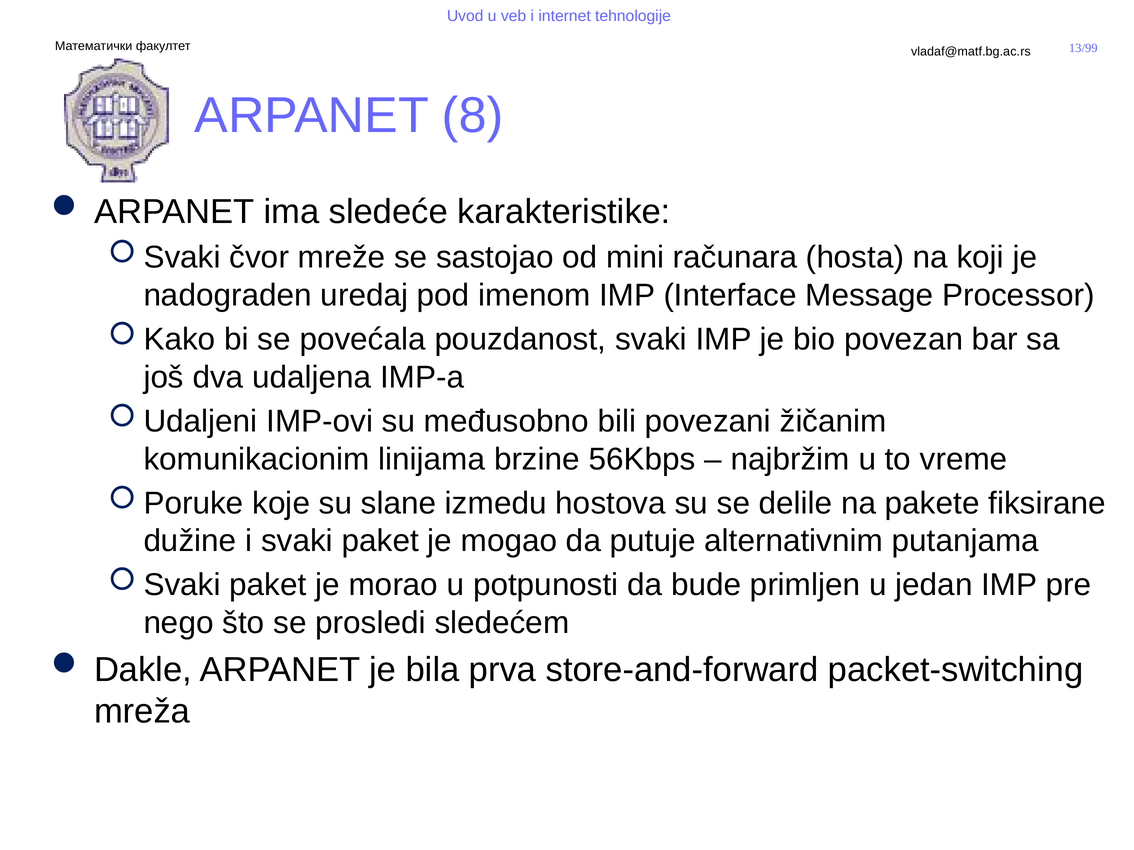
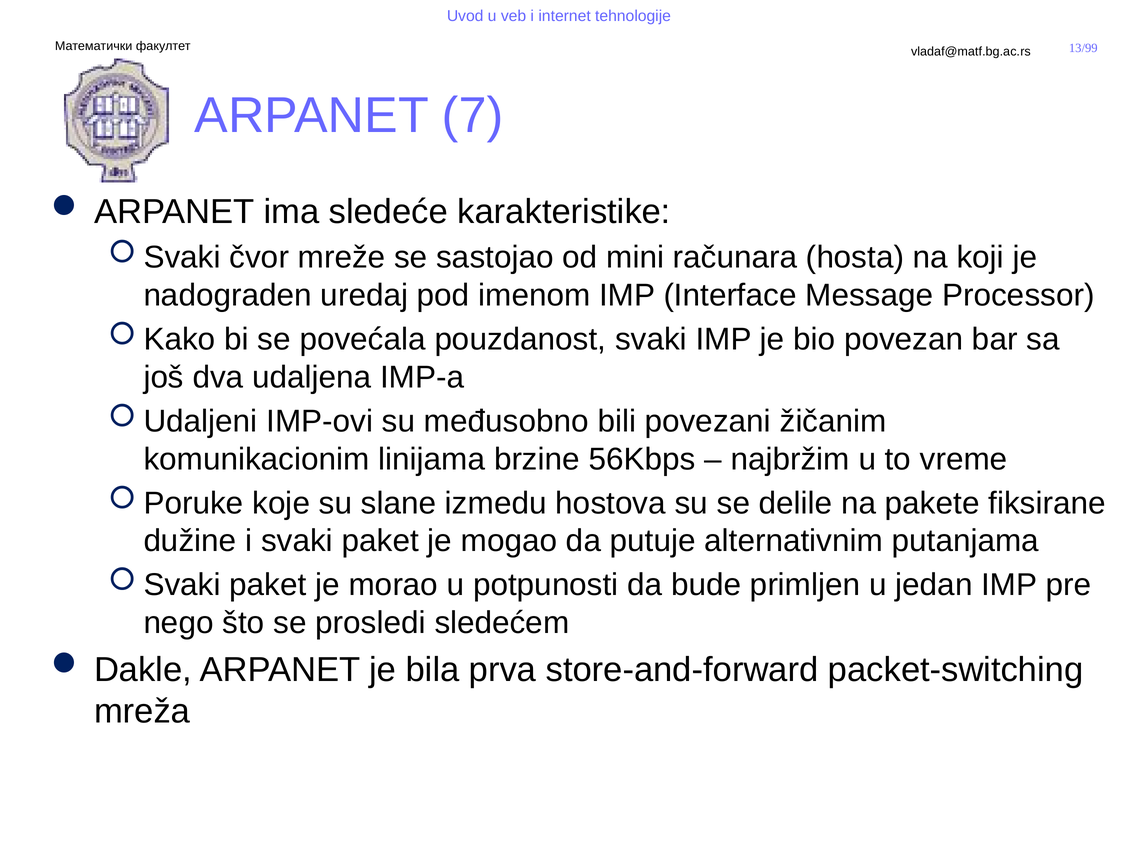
8: 8 -> 7 (473, 116)
